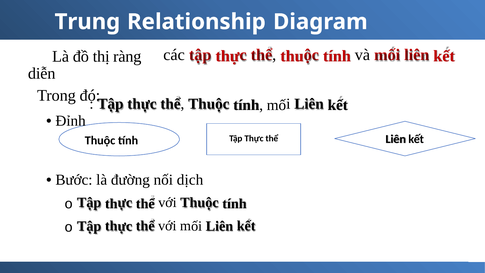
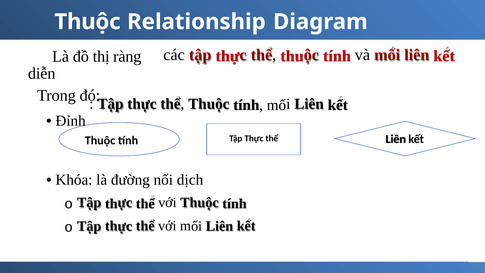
Trung: Trung -> Thuộc (87, 22)
Bước: Bước -> Khóa (74, 180)
